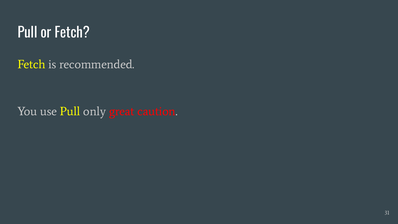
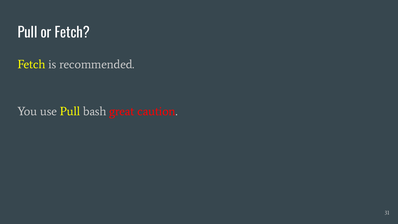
only: only -> bash (95, 111)
